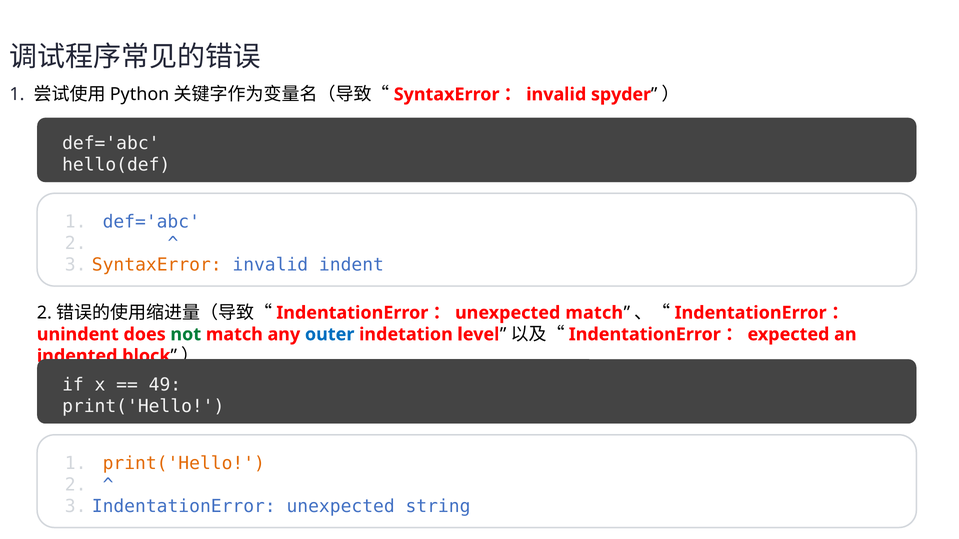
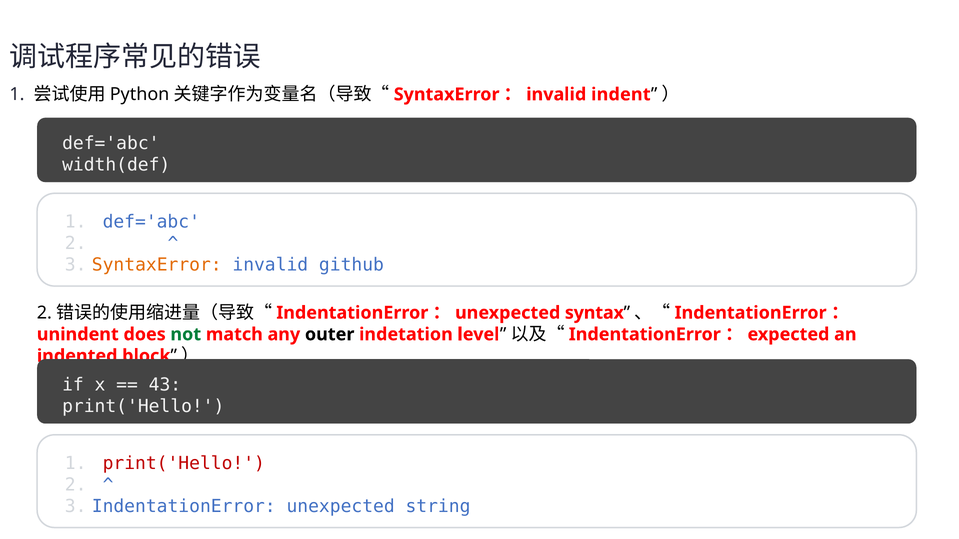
spyder: spyder -> indent (621, 94)
hello(def: hello(def -> width(def (116, 165)
indent: indent -> github (351, 265)
unexpected match: match -> syntax (594, 313)
outer colour: blue -> black (330, 335)
49: 49 -> 43 (165, 385)
print('Hello colour: orange -> red (184, 464)
